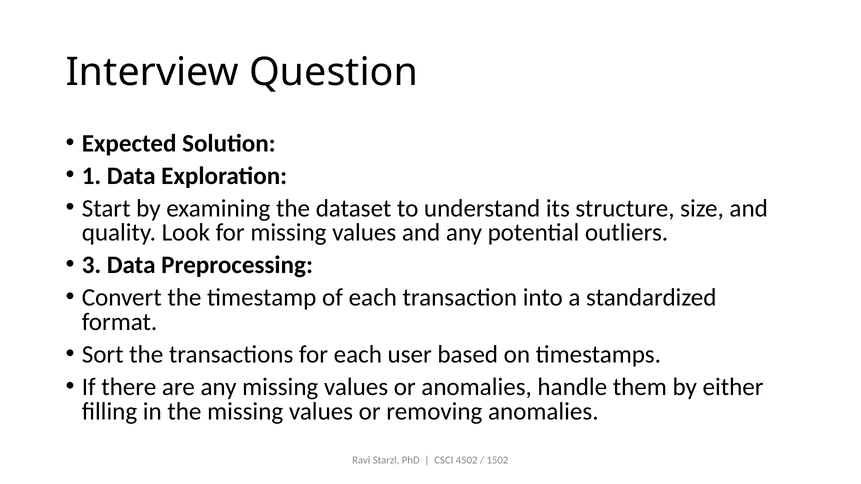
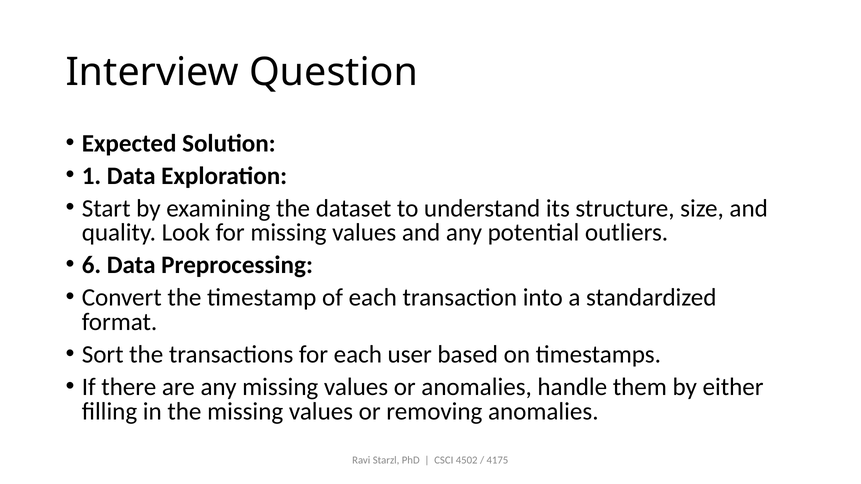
3: 3 -> 6 (91, 265)
1502: 1502 -> 4175 (497, 461)
